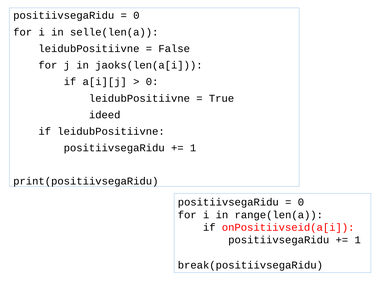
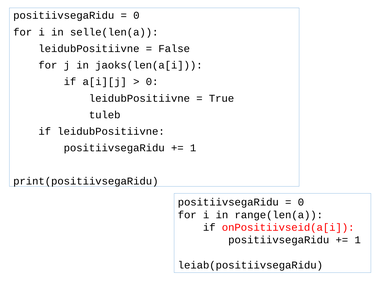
ideed: ideed -> tuleb (105, 115)
break(positiivsegaRidu: break(positiivsegaRidu -> leiab(positiivsegaRidu (250, 266)
